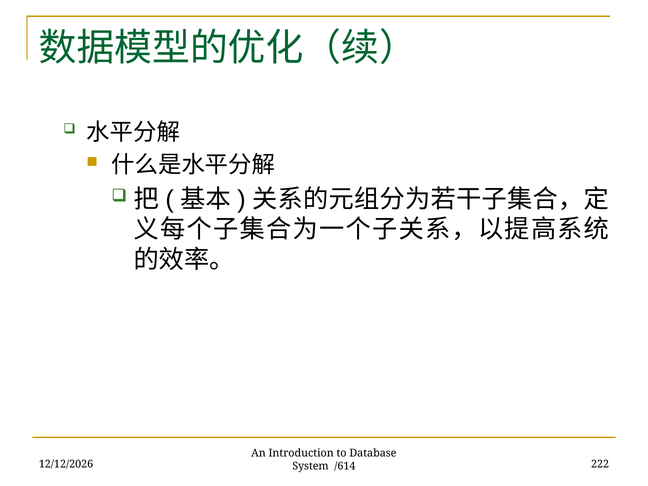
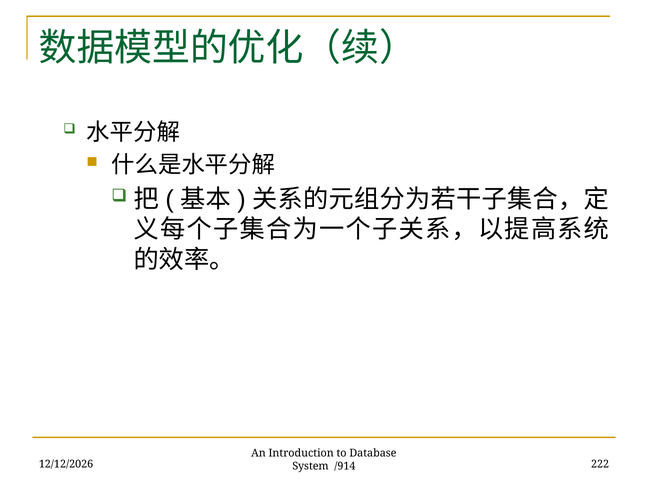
/614: /614 -> /914 (345, 466)
